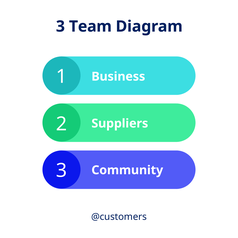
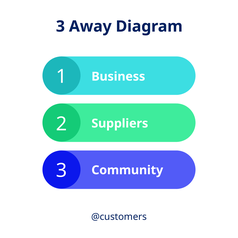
Team: Team -> Away (90, 26)
